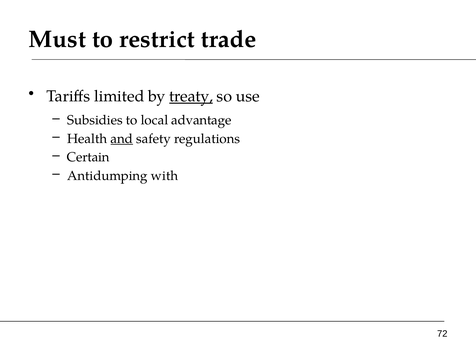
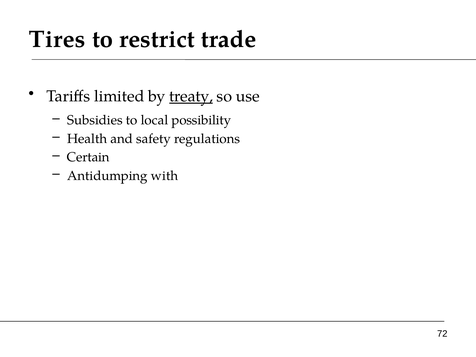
Must: Must -> Tires (57, 39)
advantage: advantage -> possibility (201, 120)
and underline: present -> none (122, 139)
